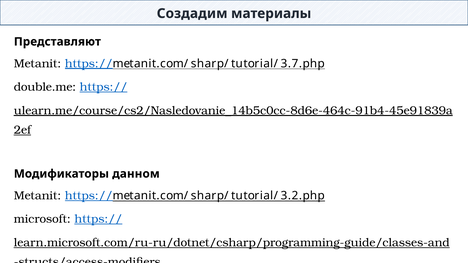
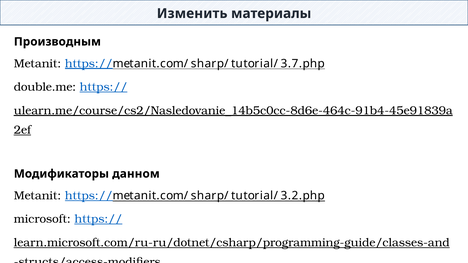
Создадим: Создадим -> Изменить (192, 14)
Представляют: Представляют -> Производным (57, 42)
